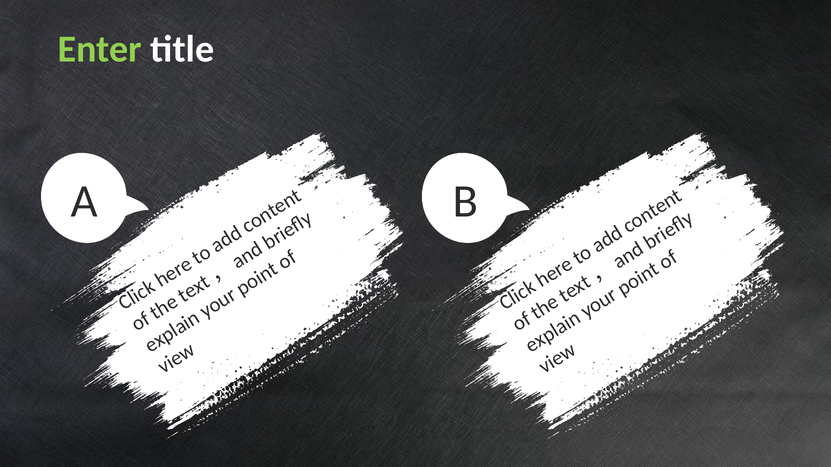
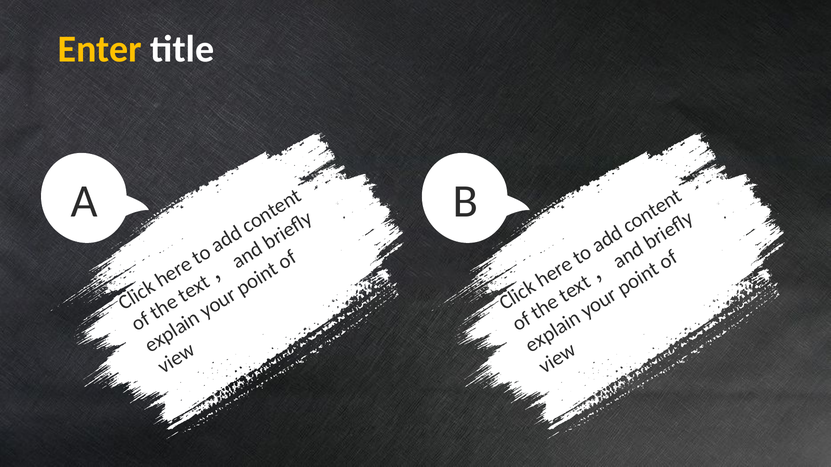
Enter colour: light green -> yellow (100, 49)
